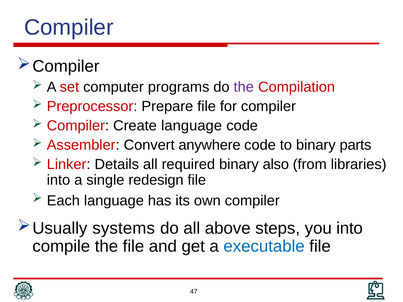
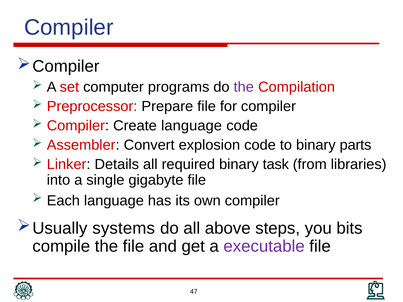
anywhere: anywhere -> explosion (209, 145)
also: also -> task (276, 164)
redesign: redesign -> gigabyte (156, 180)
you into: into -> bits (349, 228)
executable colour: blue -> purple (264, 246)
